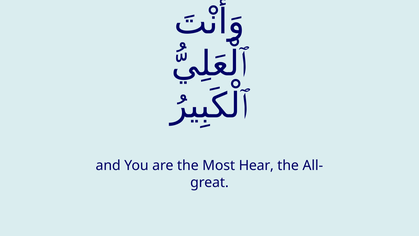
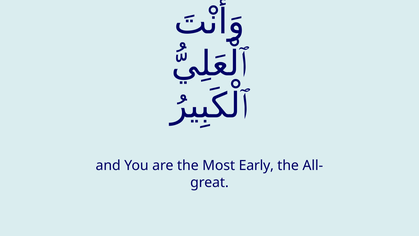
Hear: Hear -> Early (256, 165)
